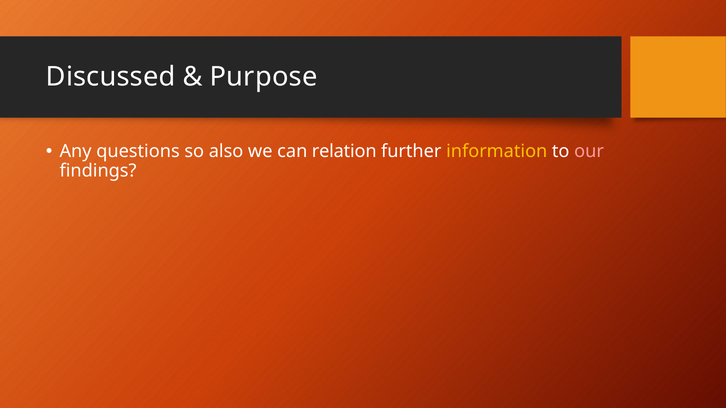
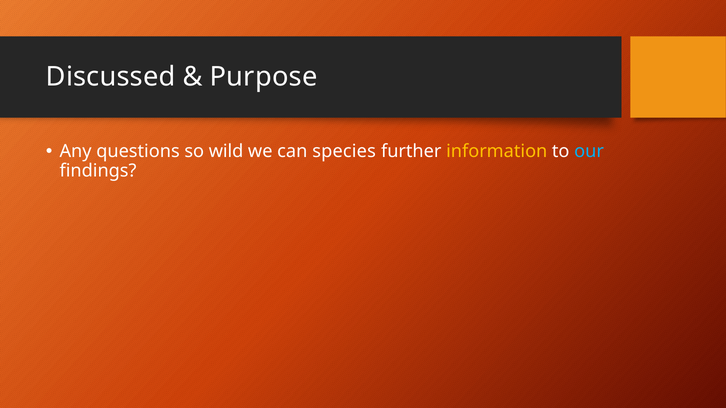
also: also -> wild (226, 152)
relation: relation -> species (344, 152)
our colour: pink -> light blue (589, 152)
